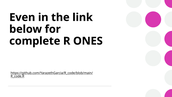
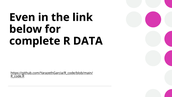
ONES: ONES -> DATA (88, 41)
